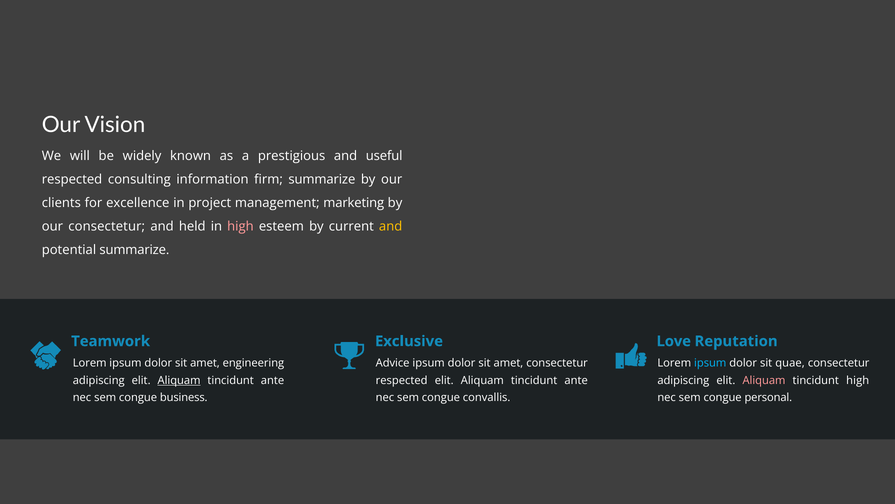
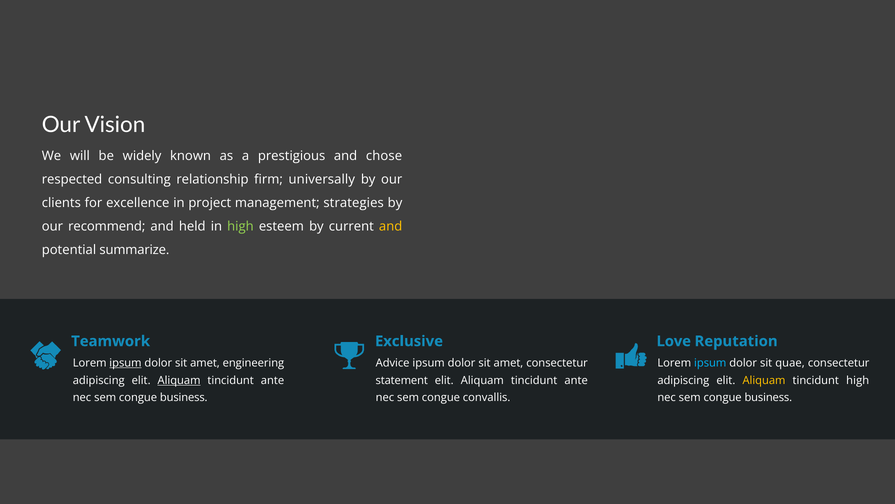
useful: useful -> chose (384, 156)
information: information -> relationship (213, 179)
firm summarize: summarize -> universally (322, 179)
marketing: marketing -> strategies (354, 203)
our consectetur: consectetur -> recommend (107, 226)
high colour: pink -> light green (240, 226)
ipsum underline: none -> present (125, 362)
respected: respected -> statement (402, 380)
Aliquam colour: pink -> yellow (764, 380)
personal: personal -> business (768, 397)
